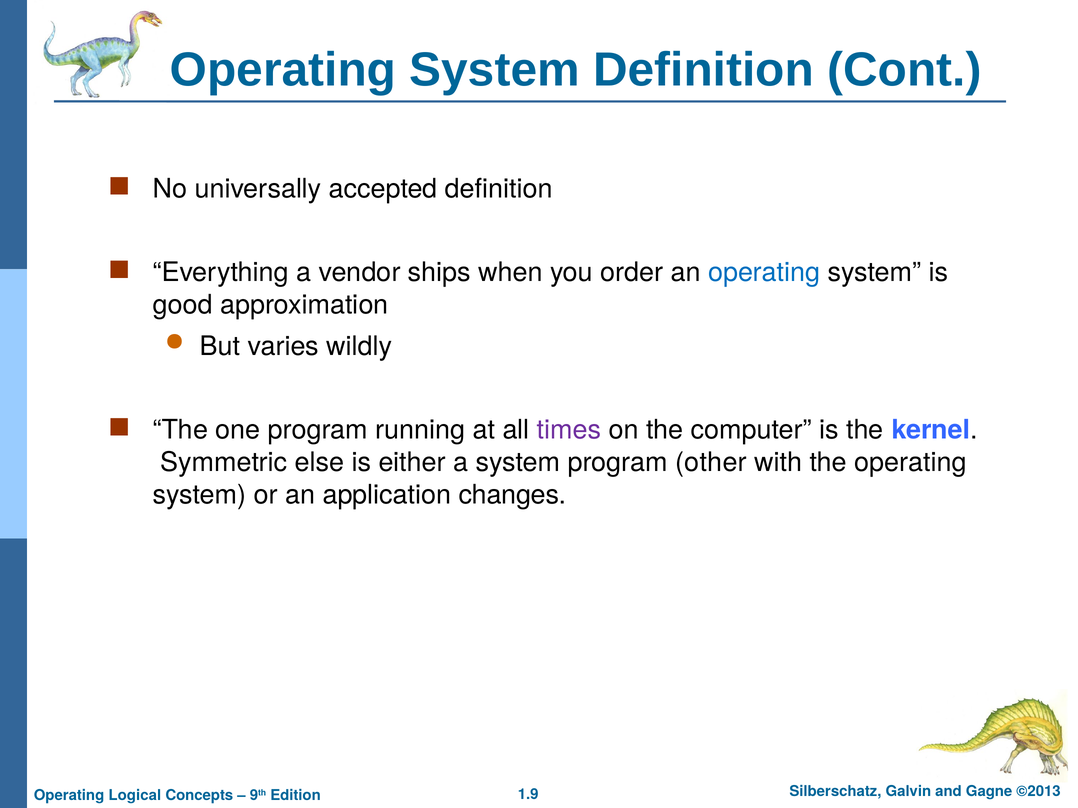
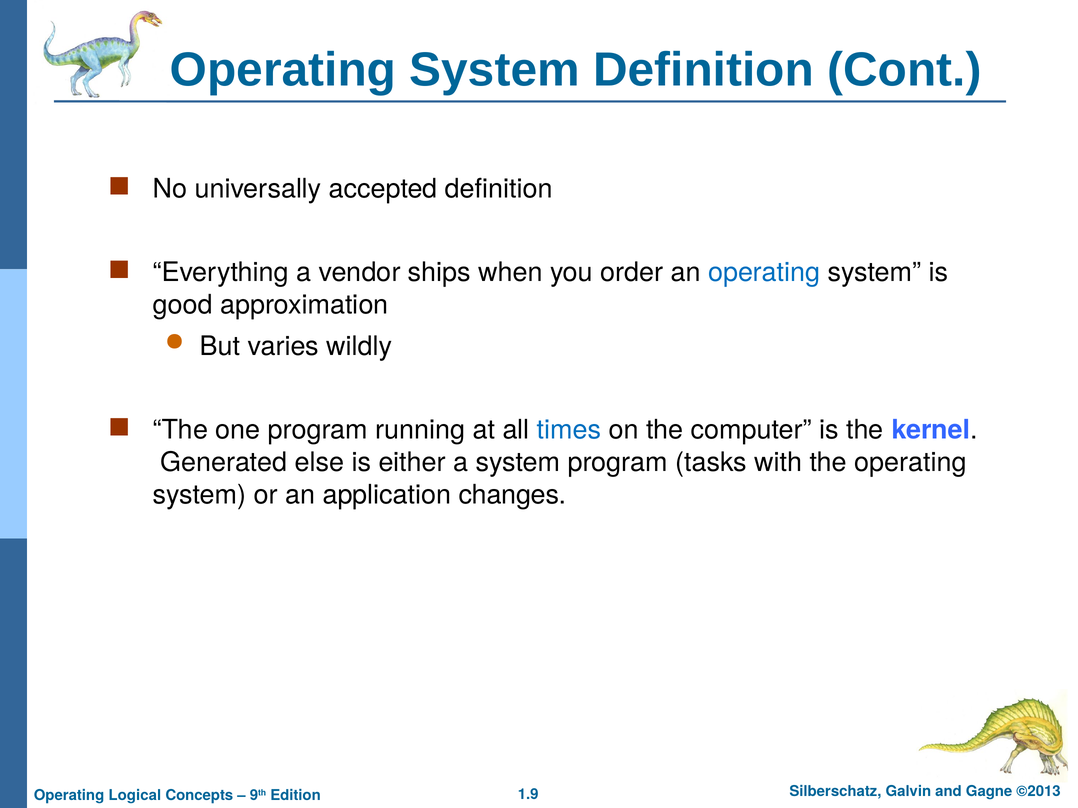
times colour: purple -> blue (569, 430)
Symmetric: Symmetric -> Generated (224, 463)
other: other -> tasks (711, 463)
